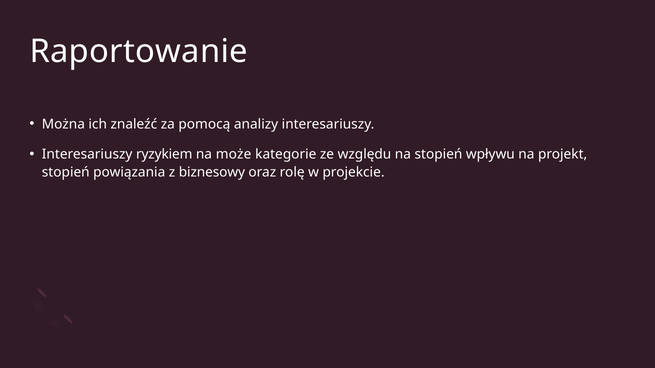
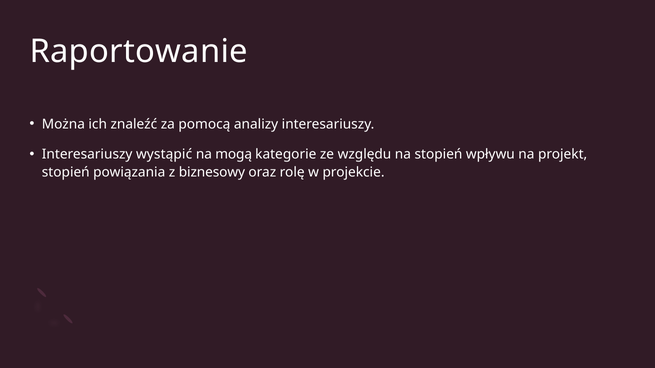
ryzykiem: ryzykiem -> wystąpić (164, 155)
może: może -> mogą (234, 155)
